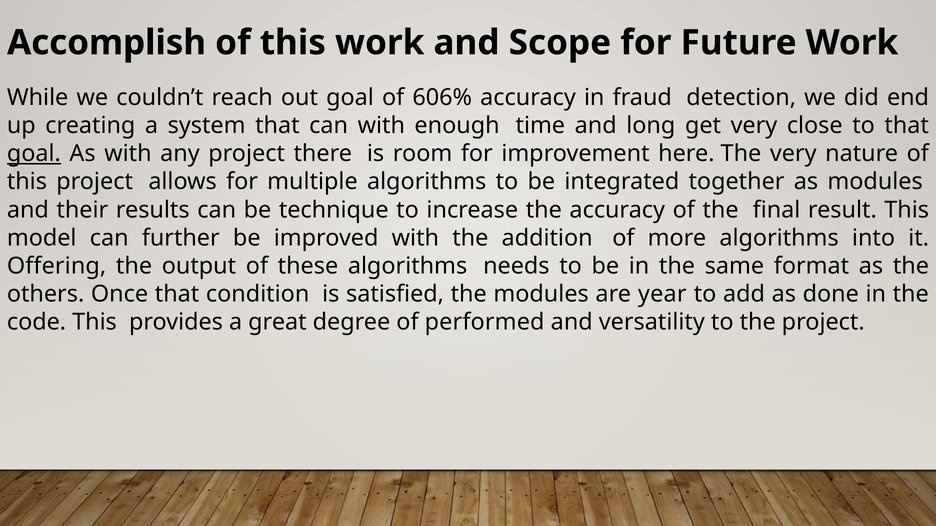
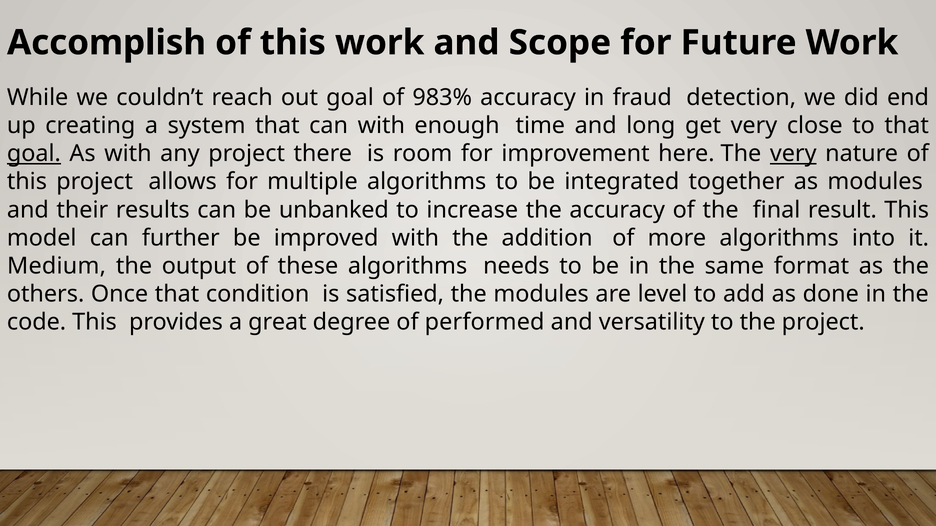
606%: 606% -> 983% (442, 98)
very underline: none -> present (793, 154)
technique: technique -> unbanked (334, 210)
Offering: Offering -> Medium (57, 266)
year: year -> level (662, 294)
